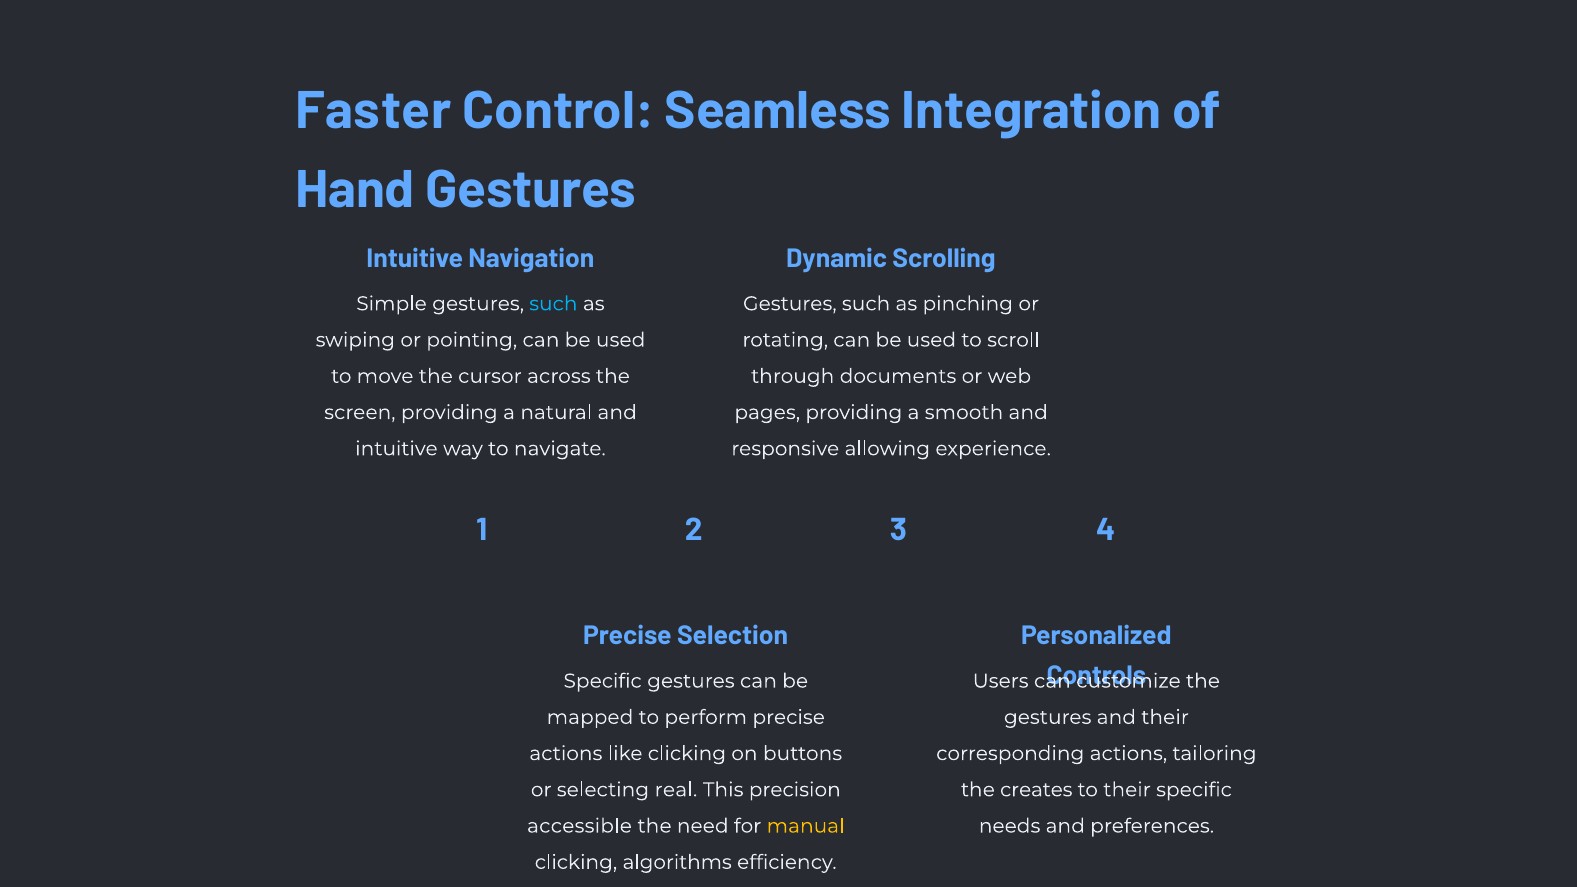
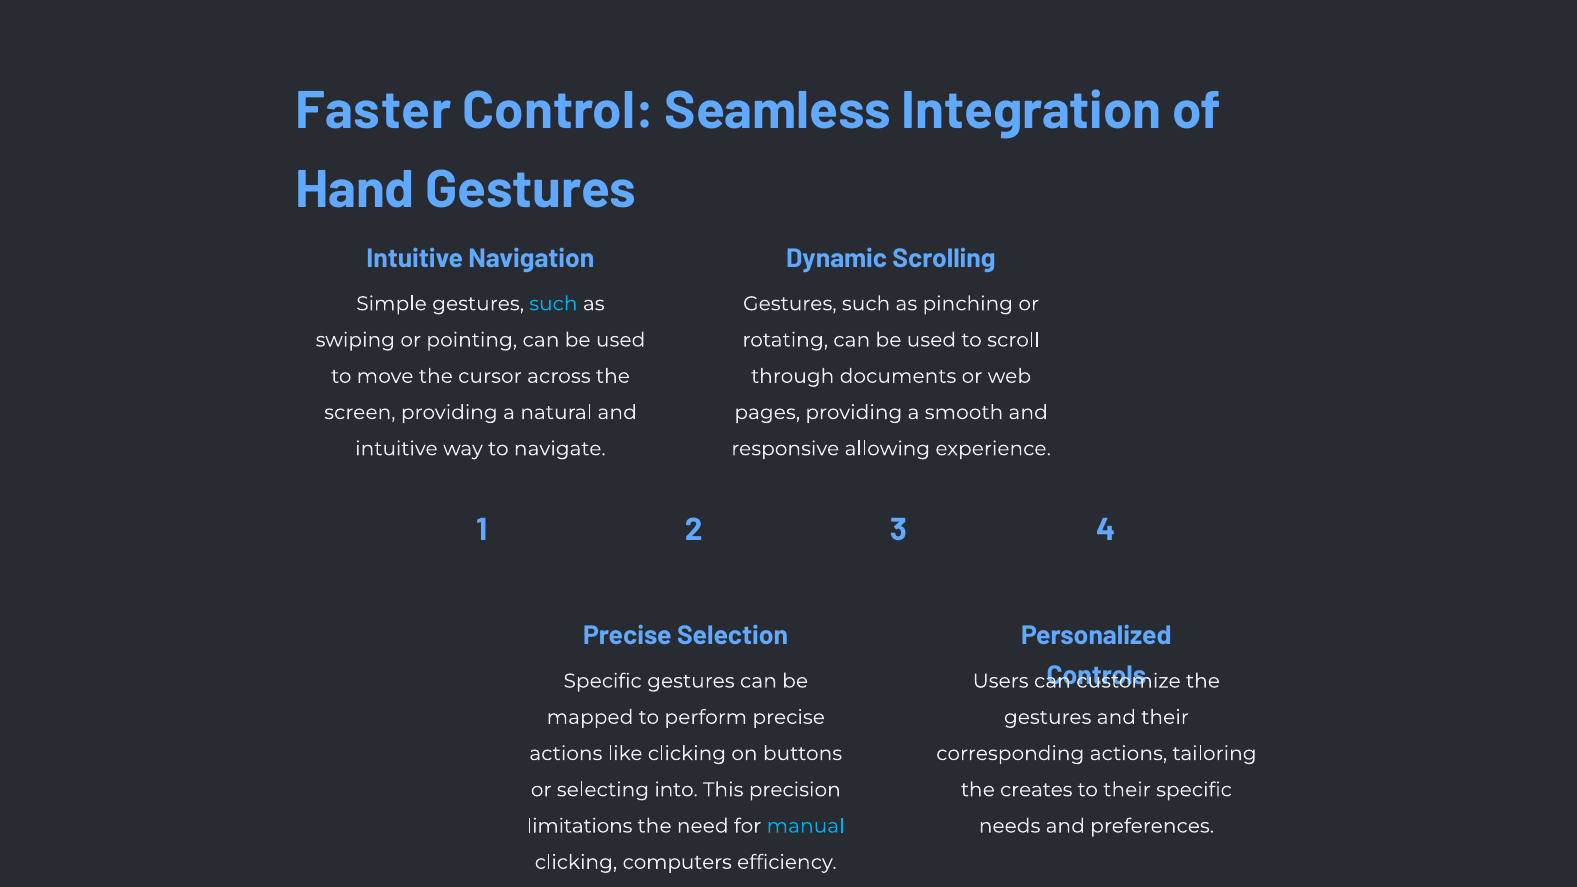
real: real -> into (676, 790)
accessible: accessible -> limitations (580, 826)
manual colour: yellow -> light blue (806, 826)
algorithms: algorithms -> computers (677, 862)
